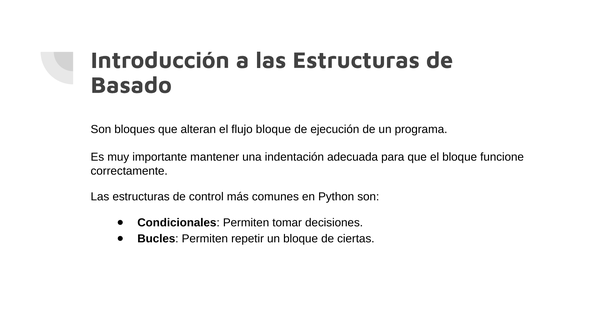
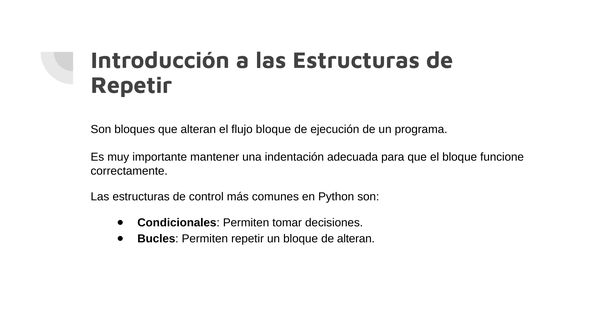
Basado: Basado -> Repetir (131, 85)
de ciertas: ciertas -> alteran (356, 239)
